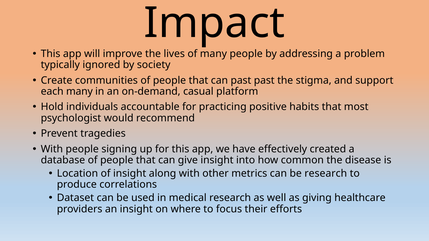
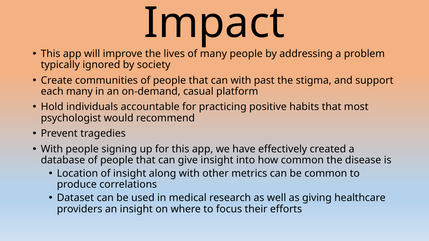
can past: past -> with (241, 80)
be research: research -> common (326, 174)
